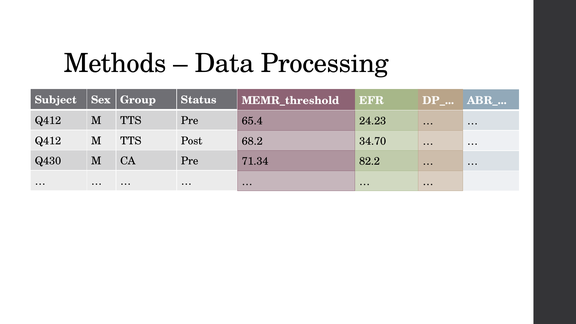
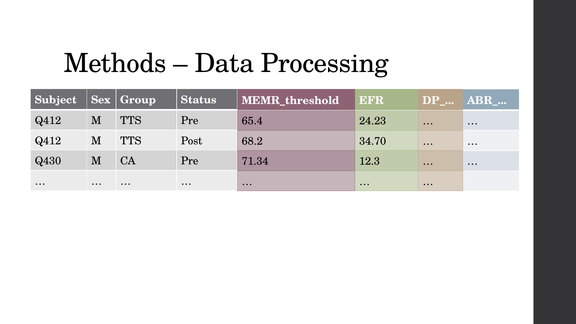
82.2: 82.2 -> 12.3 (369, 161)
